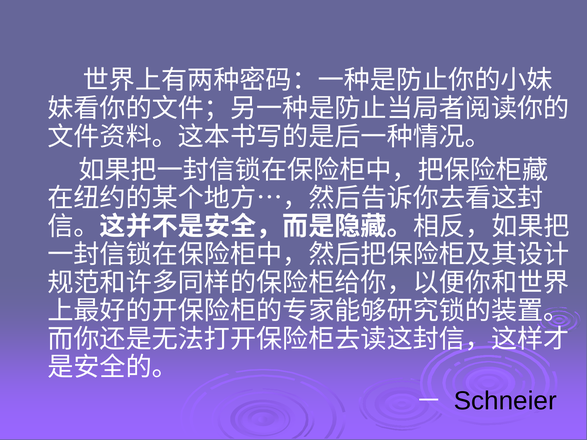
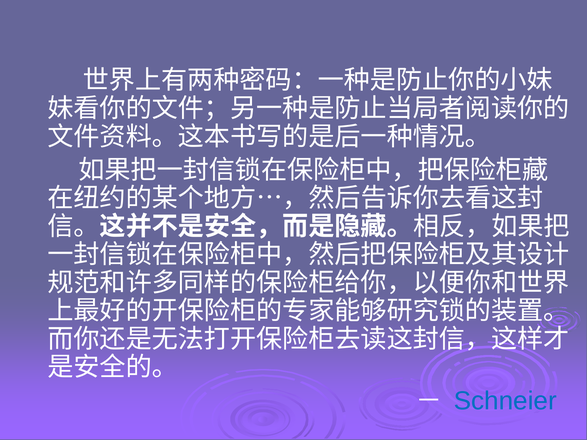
Schneier colour: black -> blue (505, 401)
